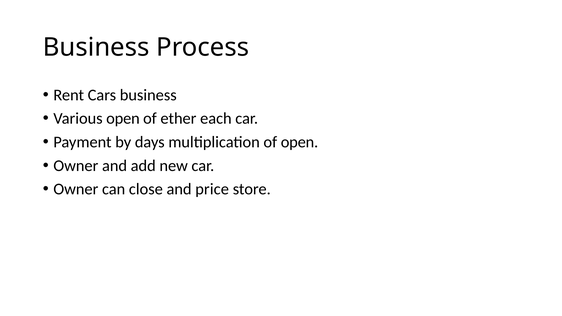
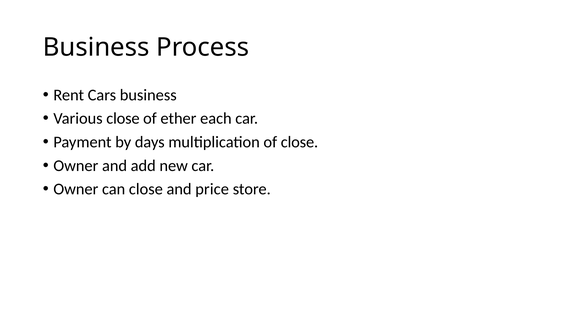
Various open: open -> close (123, 119)
of open: open -> close (299, 142)
